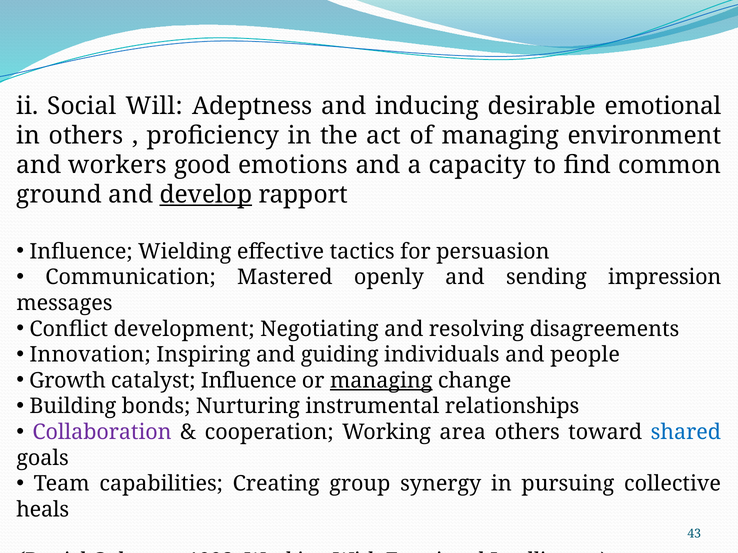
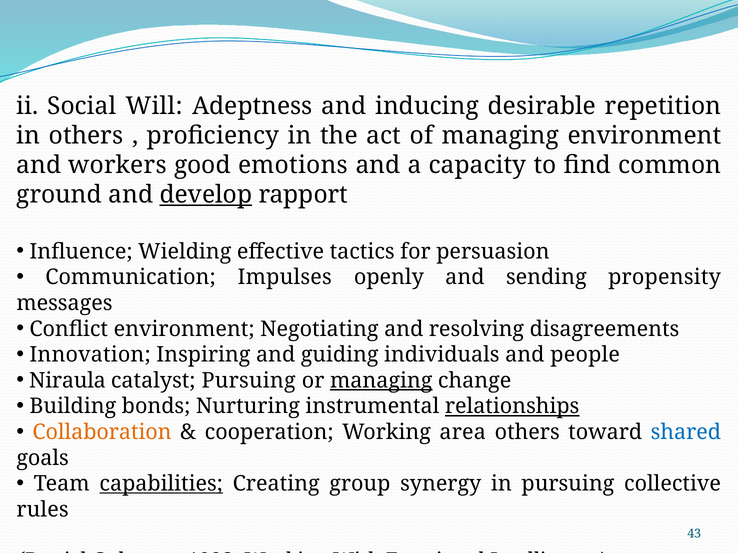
desirable emotional: emotional -> repetition (663, 106)
Mastered: Mastered -> Impulses (285, 278)
impression: impression -> propensity (665, 278)
Conflict development: development -> environment (184, 329)
Growth: Growth -> Niraula (67, 381)
catalyst Influence: Influence -> Pursuing (249, 381)
relationships underline: none -> present (512, 407)
Collaboration colour: purple -> orange (102, 433)
capabilities underline: none -> present (161, 484)
heals: heals -> rules (43, 510)
